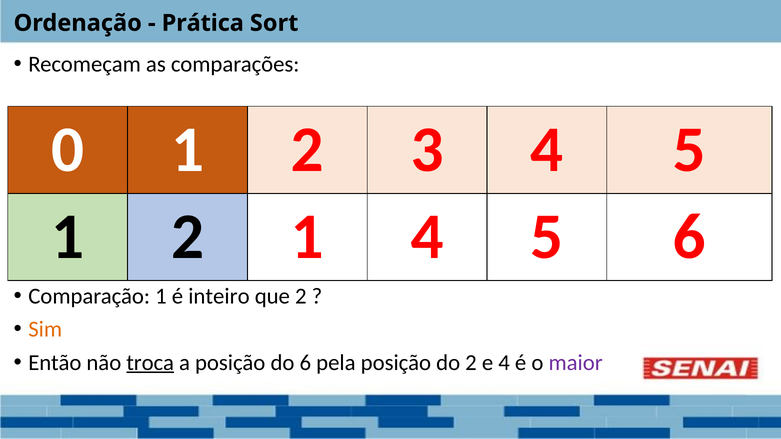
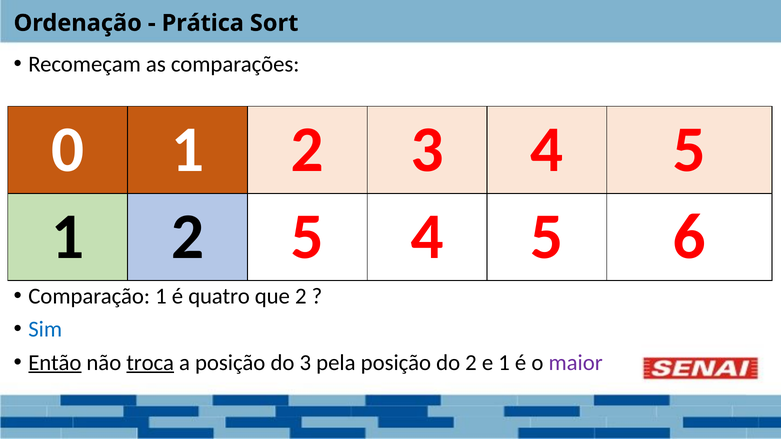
2 1: 1 -> 5 (307, 237)
inteiro: inteiro -> quatro (219, 296)
Sim colour: orange -> blue (45, 330)
Então underline: none -> present (55, 363)
do 6: 6 -> 3 (305, 363)
e 4: 4 -> 1 (504, 363)
